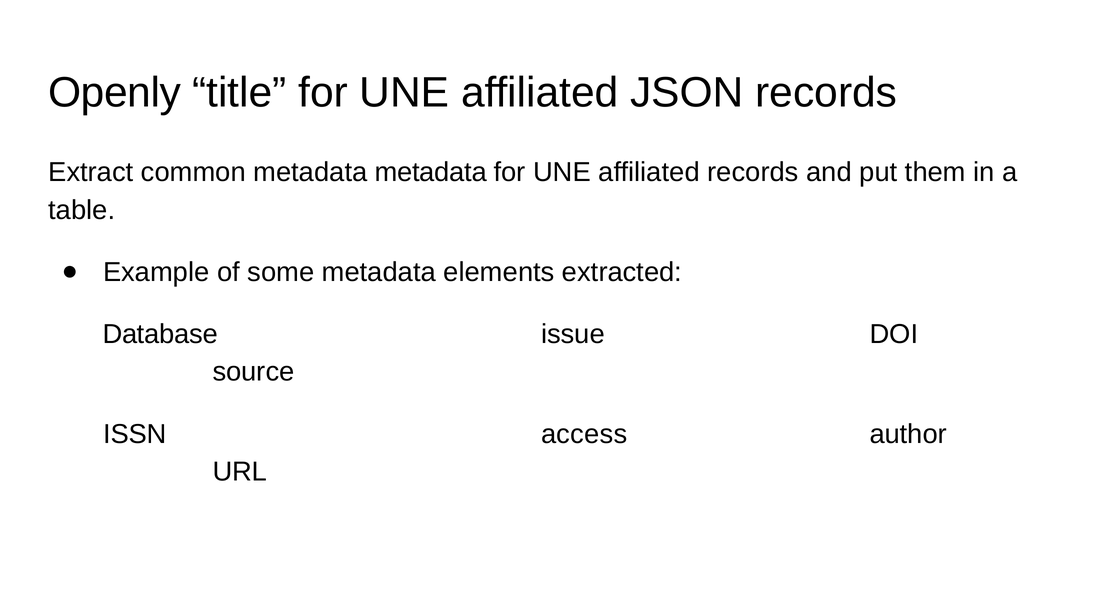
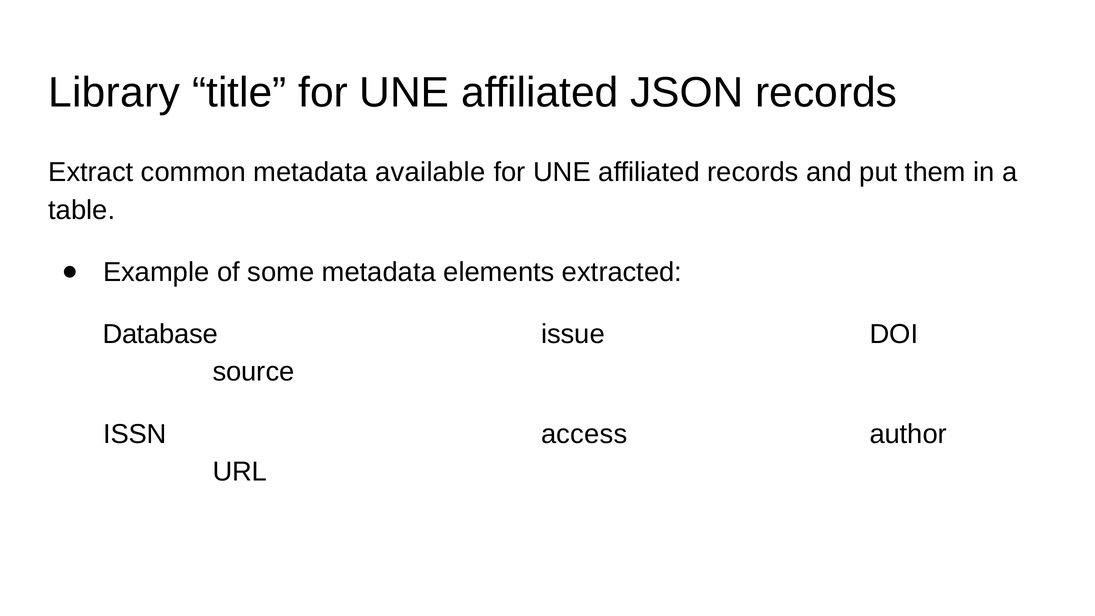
Openly: Openly -> Library (114, 93)
metadata metadata: metadata -> available (430, 172)
